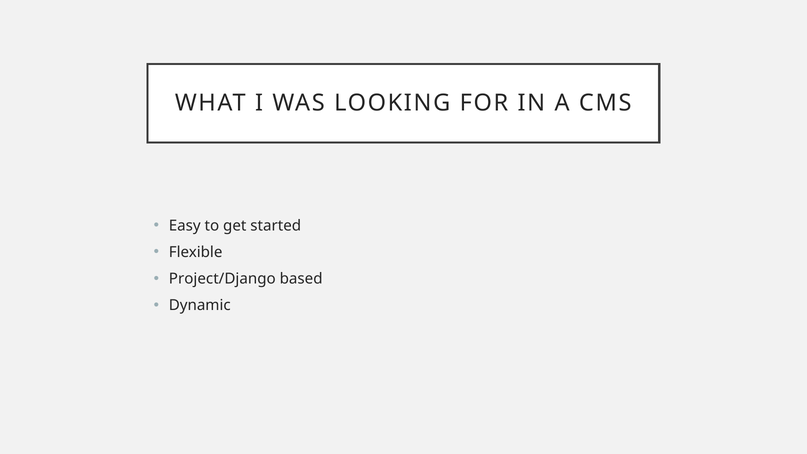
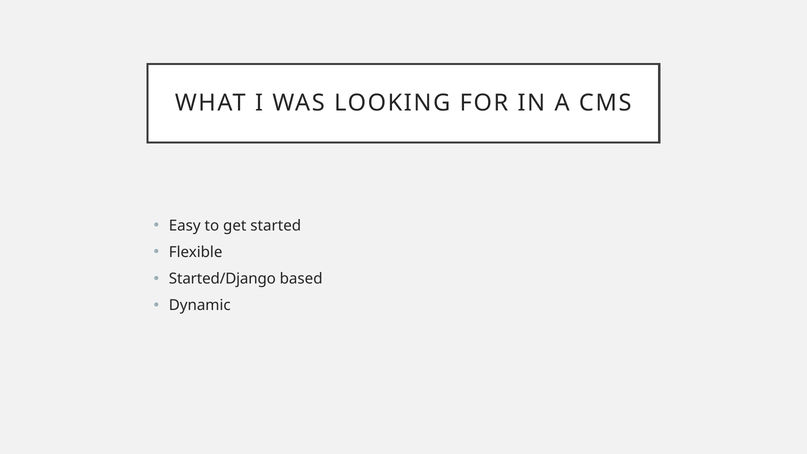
Project/Django: Project/Django -> Started/Django (222, 279)
